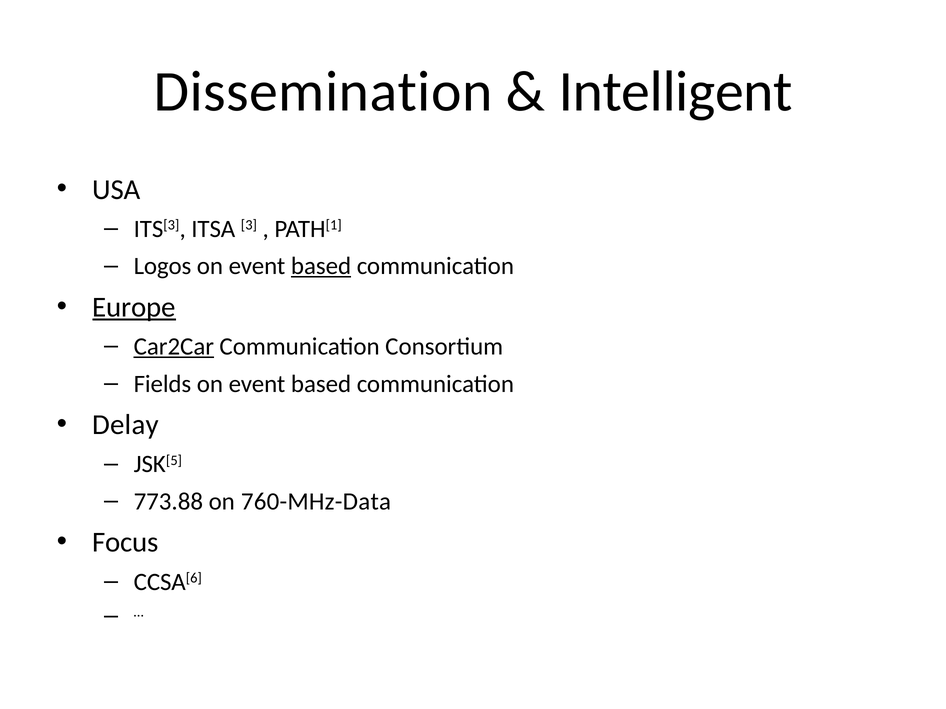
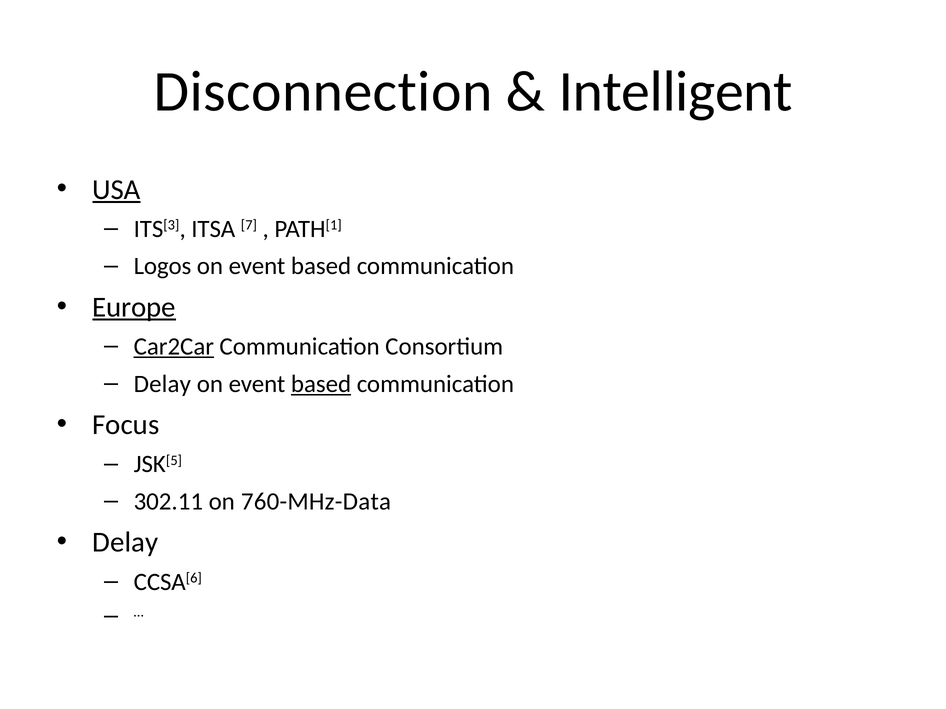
Dissemination: Dissemination -> Disconnection (323, 92)
USA underline: none -> present (116, 190)
3: 3 -> 7 (249, 225)
based underline: present -> none (321, 266)
Fields: Fields -> Delay (162, 384)
based underline: none -> present (321, 384)
Delay: Delay -> Focus (126, 425)
773.88: 773.88 -> 302.11 (168, 502)
Focus: Focus -> Delay (125, 543)
